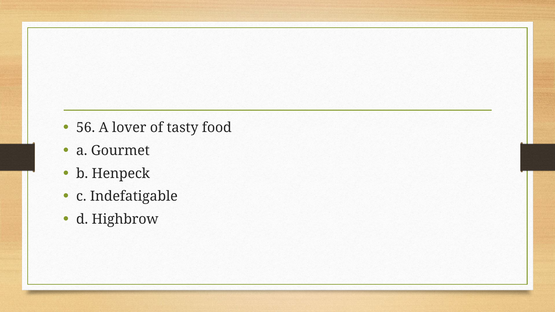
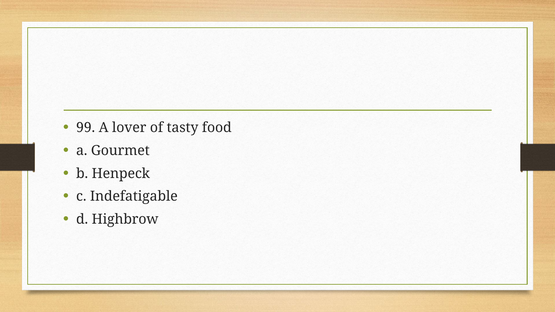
56: 56 -> 99 (86, 128)
